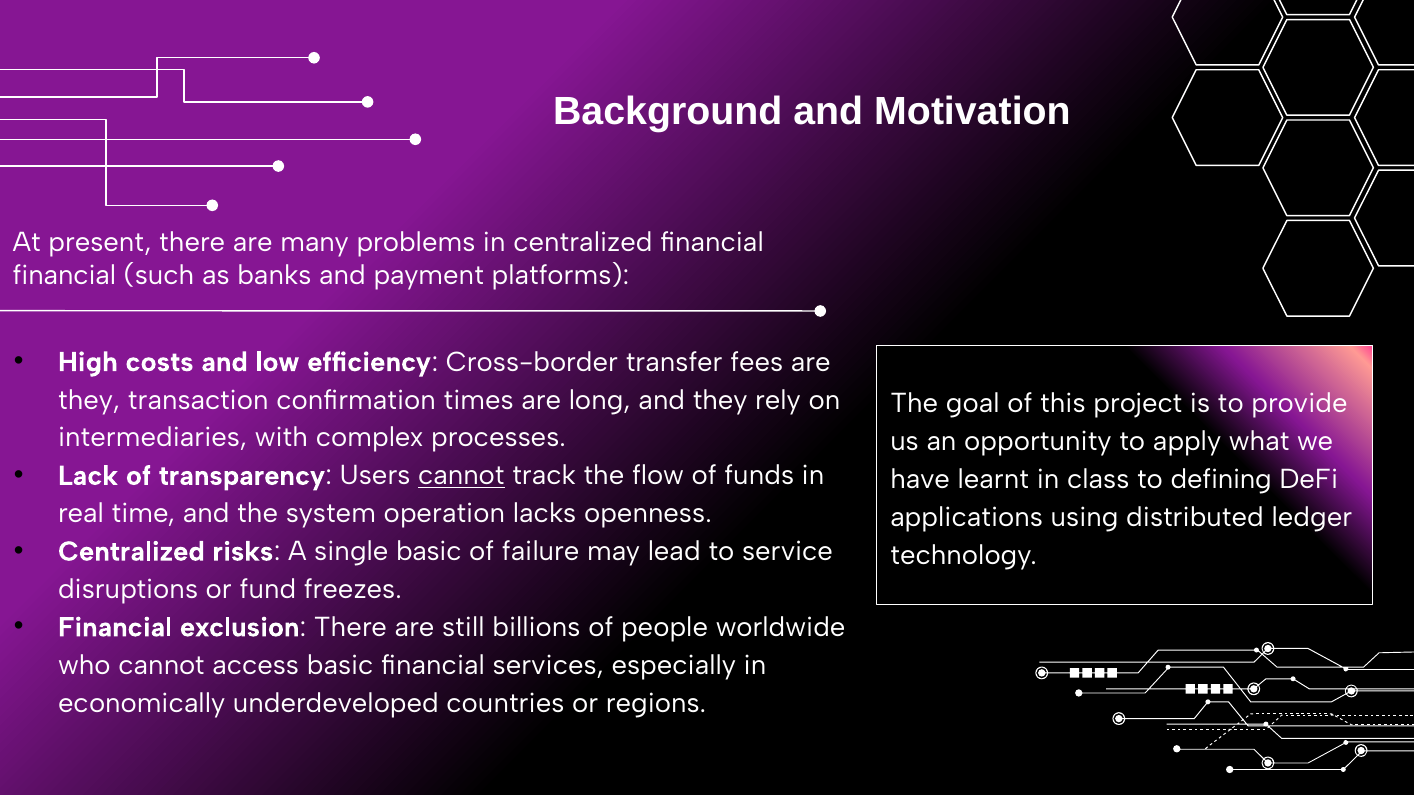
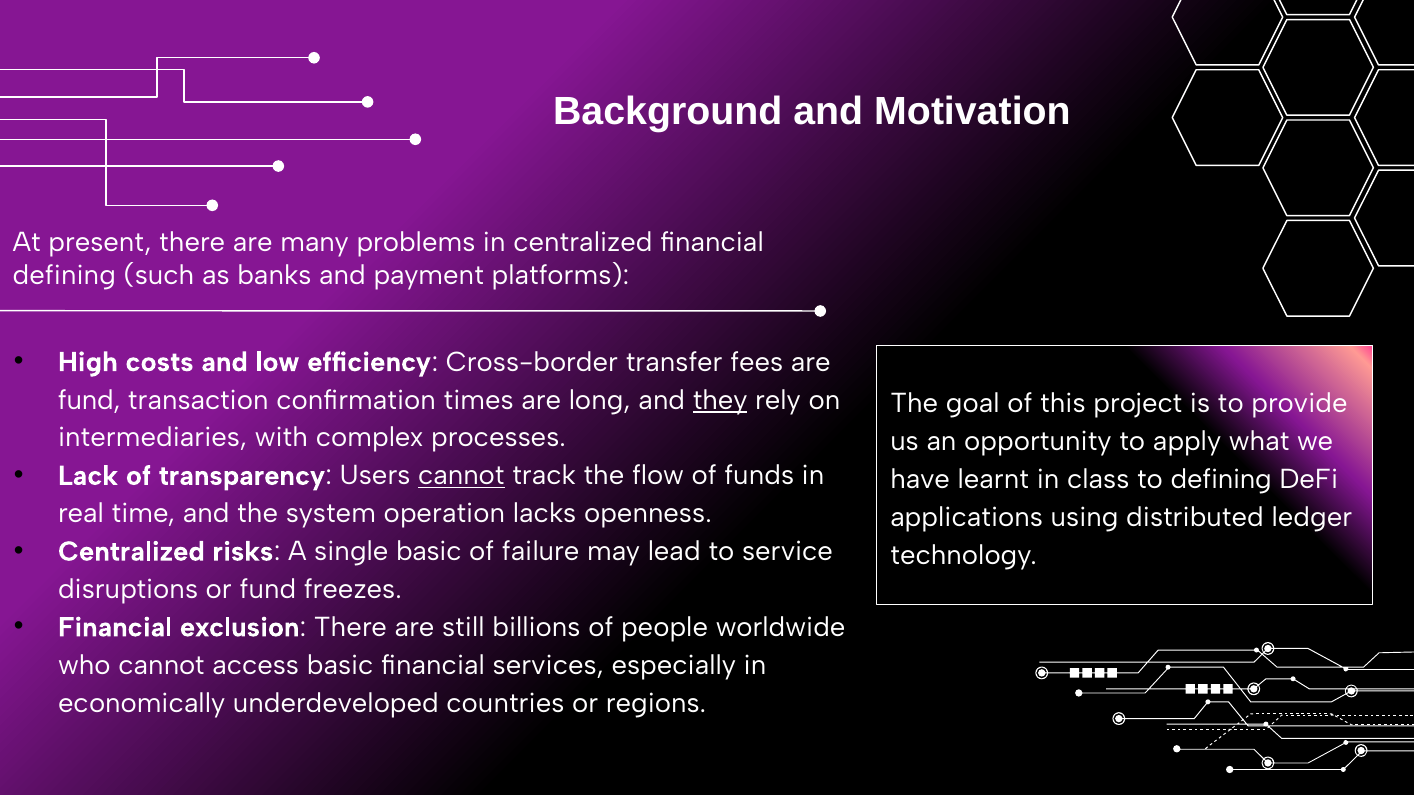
financial: financial -> defining (64, 275)
they: they -> fund (89, 400)
they underline: none -> present (720, 400)
